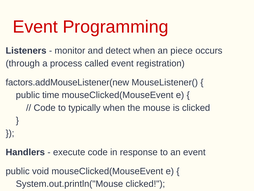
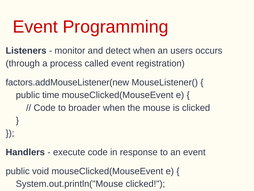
piece: piece -> users (182, 51)
typically: typically -> broader (84, 108)
